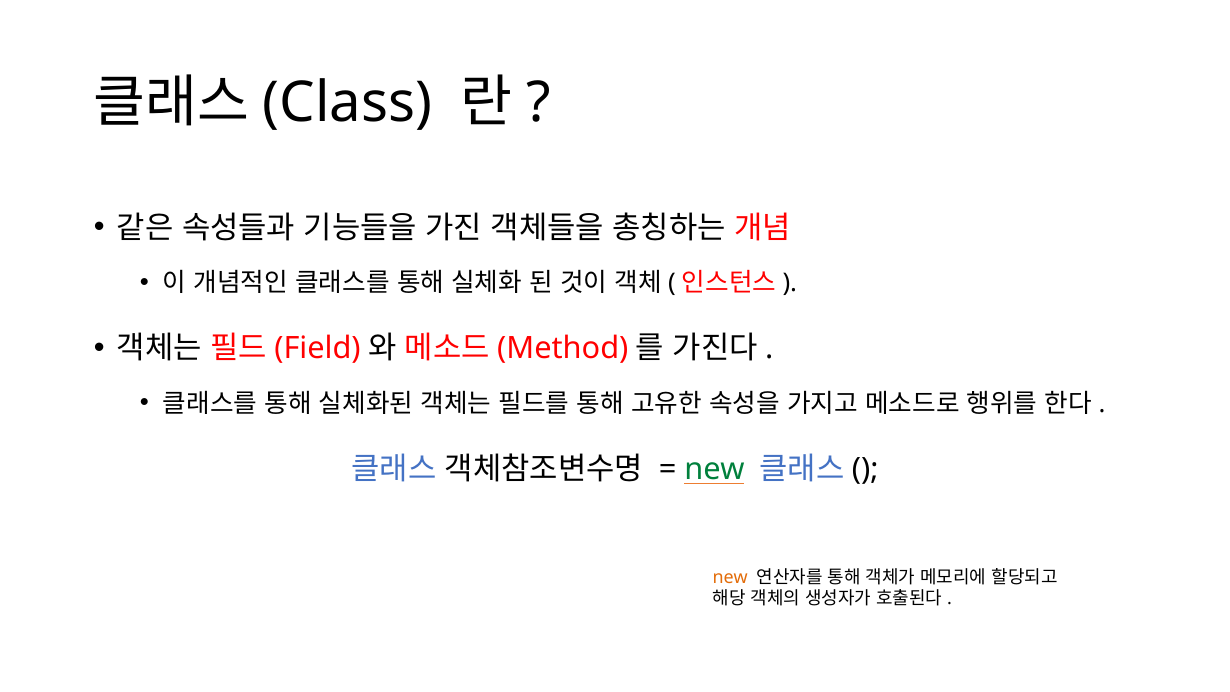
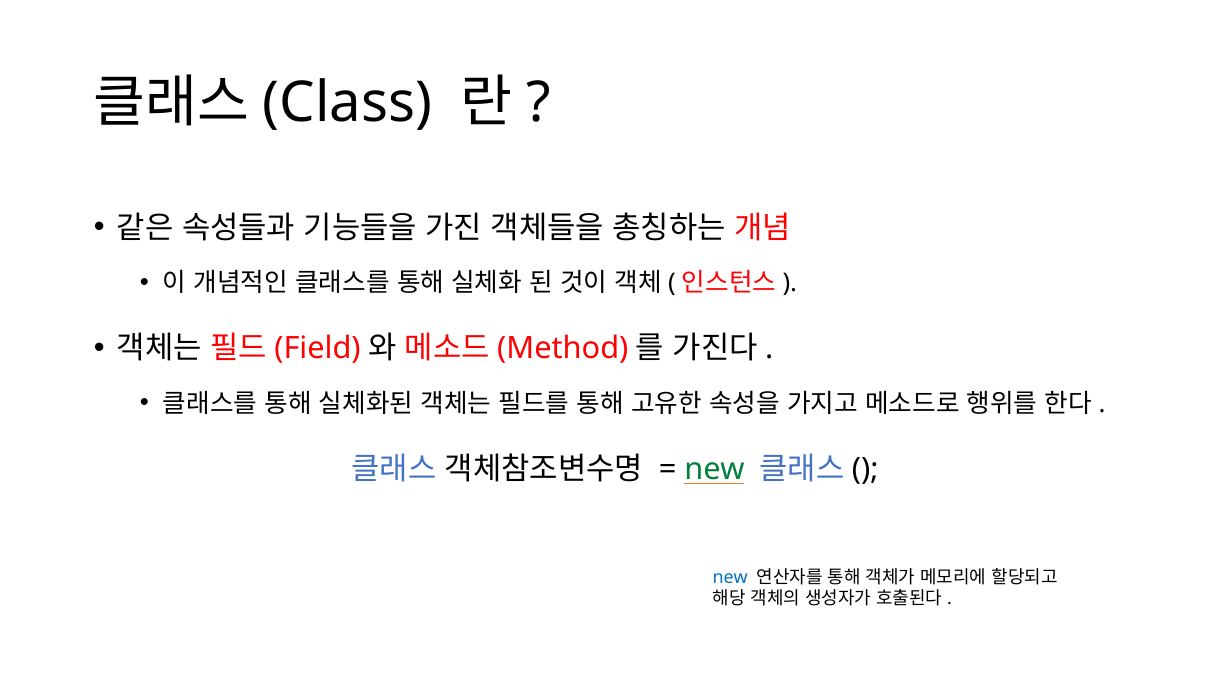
new colour: orange -> blue (730, 577)
